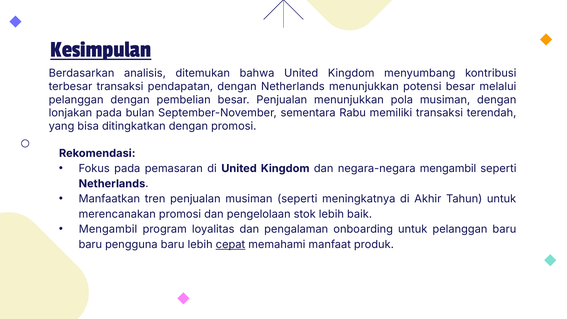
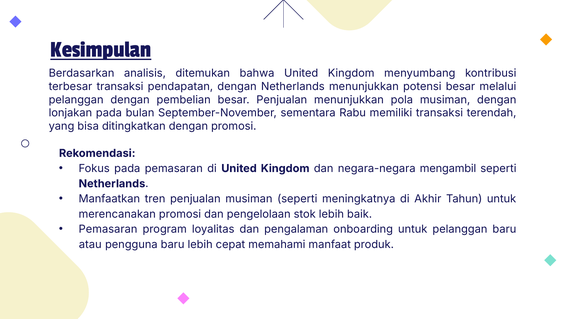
Mengambil: Mengambil -> Pemasaran (108, 229)
baru: baru -> atau (90, 244)
cepat underline: present -> none (230, 244)
